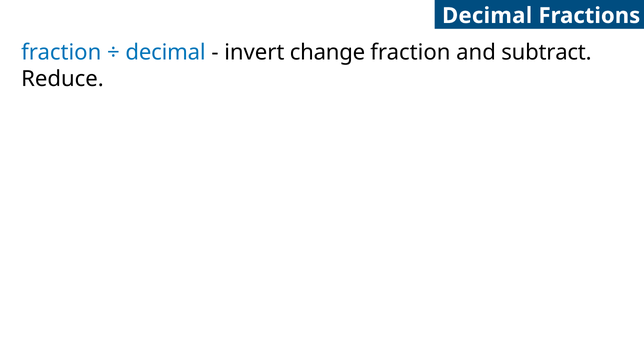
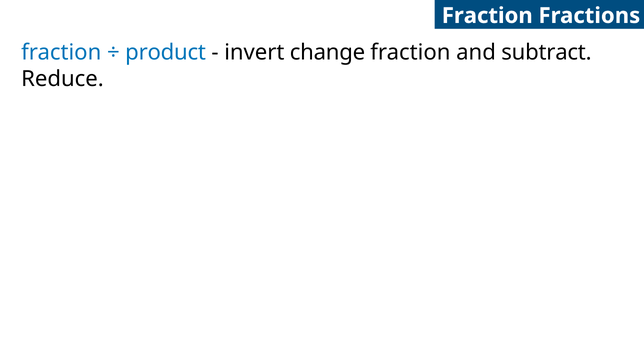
Decimal: Decimal -> Fraction (487, 16)
decimal: decimal -> product (166, 53)
